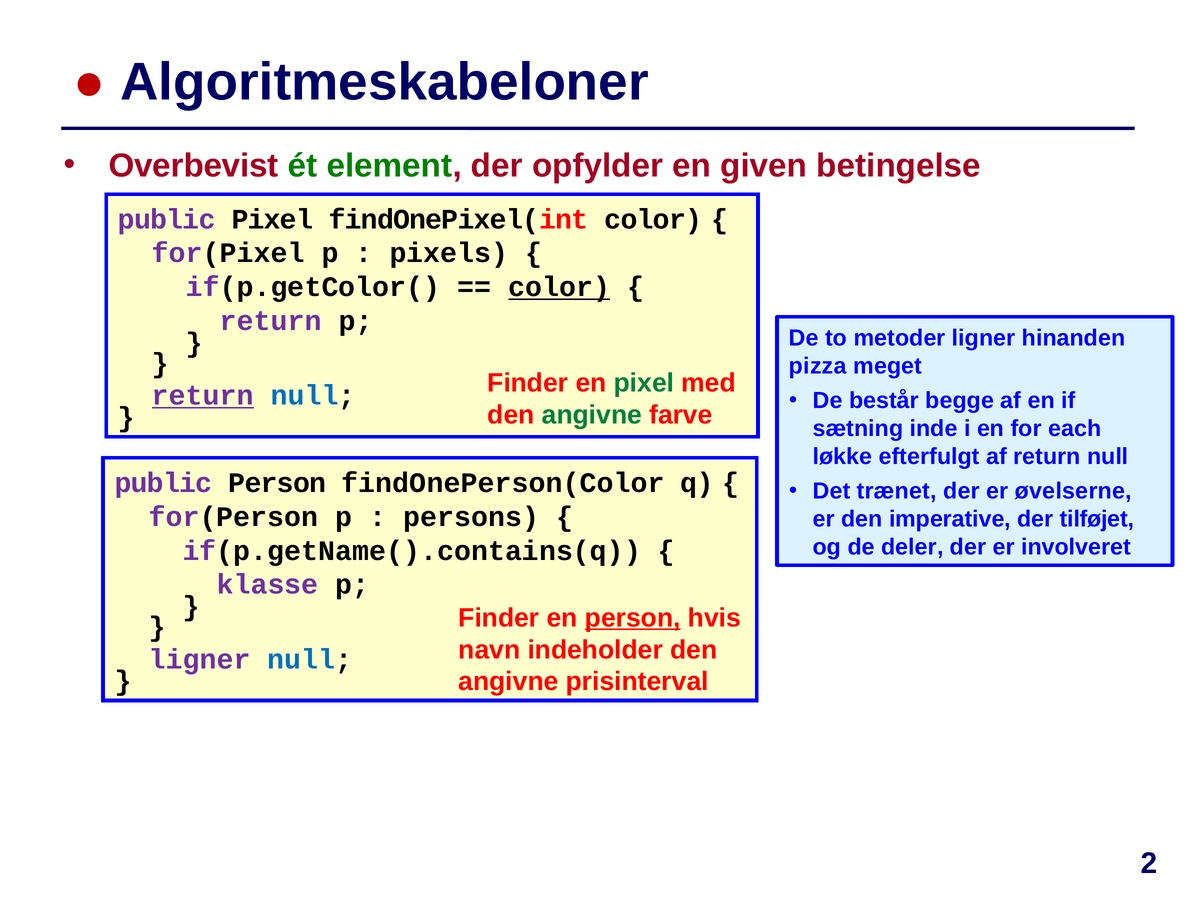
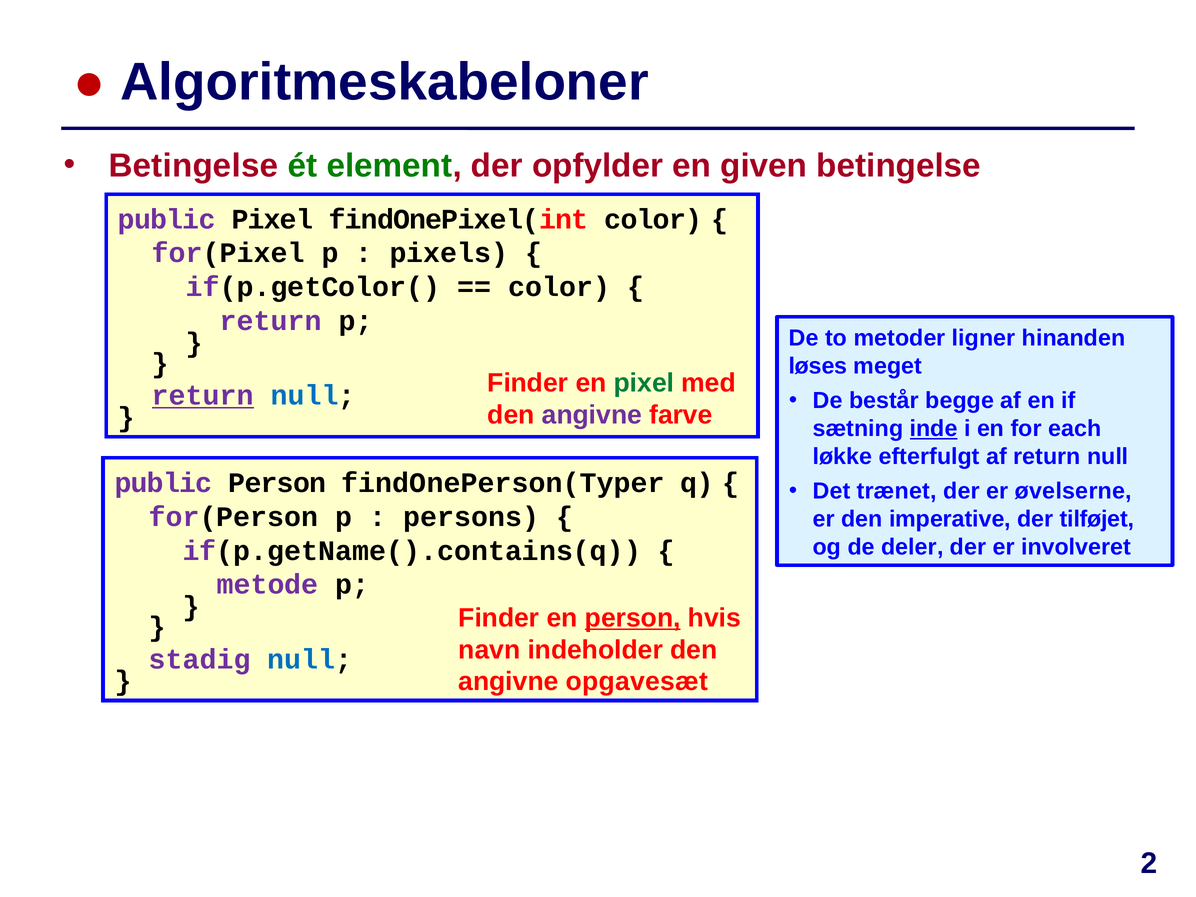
Overbevist: Overbevist -> Betingelse (193, 166)
color underline: present -> none (559, 287)
pizza: pizza -> løses (818, 366)
angivne colour: green -> purple (592, 415)
inde underline: none -> present (934, 429)
findOnePerson(Color: findOnePerson(Color -> findOnePerson(Typer (503, 483)
klasse: klasse -> metode (268, 585)
ligner: ligner -> stadig (200, 659)
prisinterval: prisinterval -> opgavesæt (637, 682)
